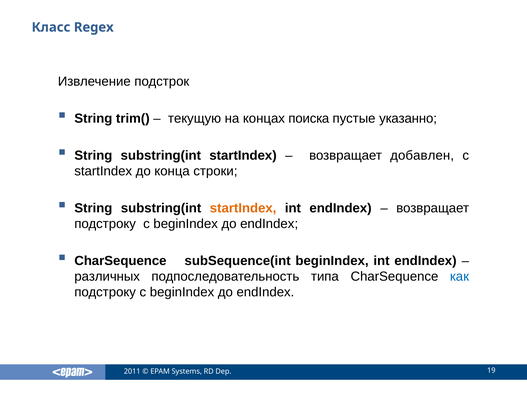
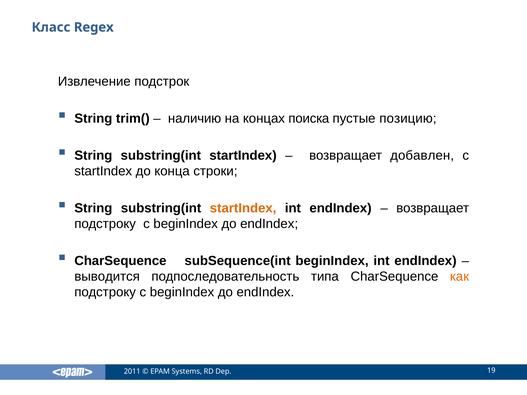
текущую: текущую -> наличию (195, 119)
указанно: указанно -> позицию (408, 119)
различных: различных -> выводится (107, 277)
как colour: blue -> orange (459, 277)
